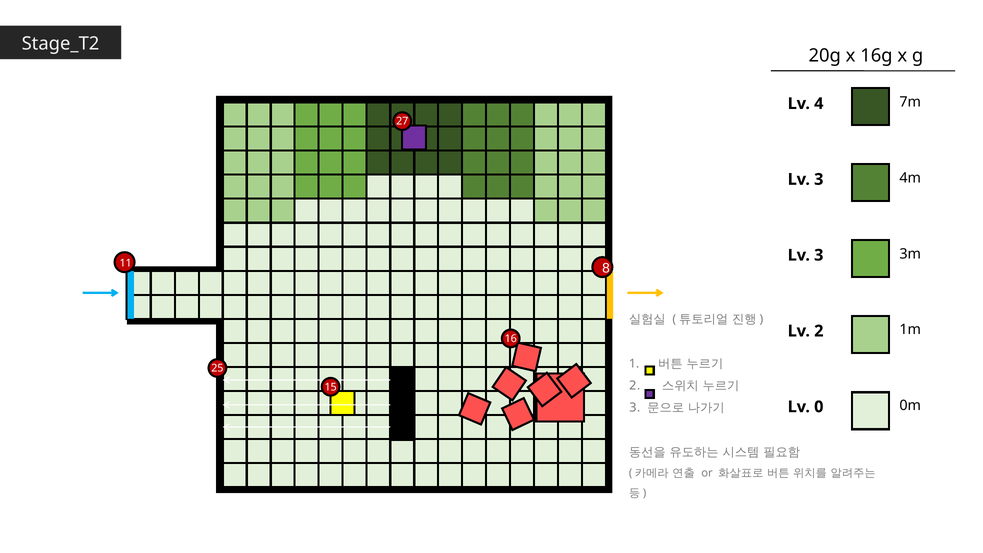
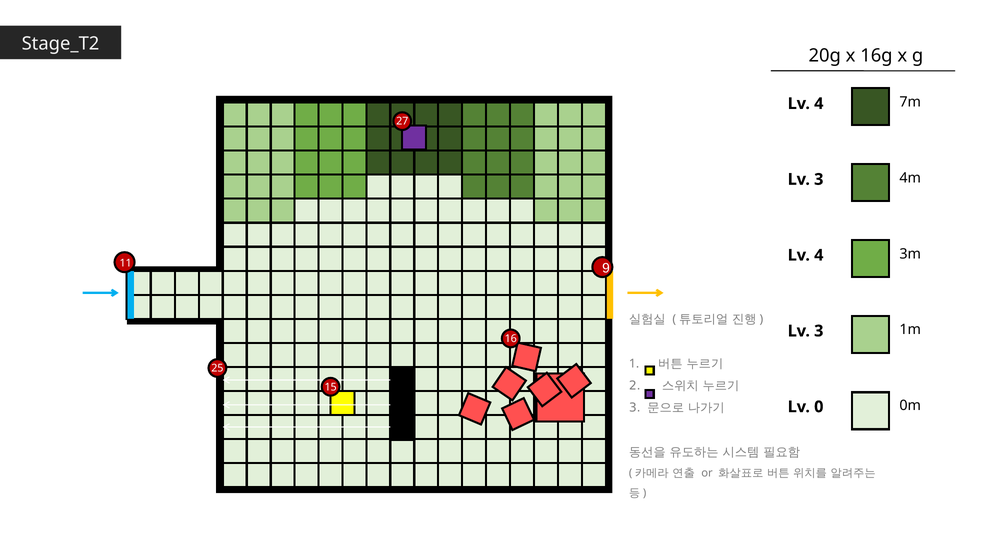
3: 3 -> 4 (819, 255)
8: 8 -> 9 (606, 268)
2: 2 -> 3 (819, 331)
